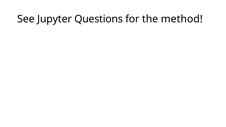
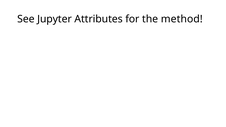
Questions: Questions -> Attributes (99, 19)
